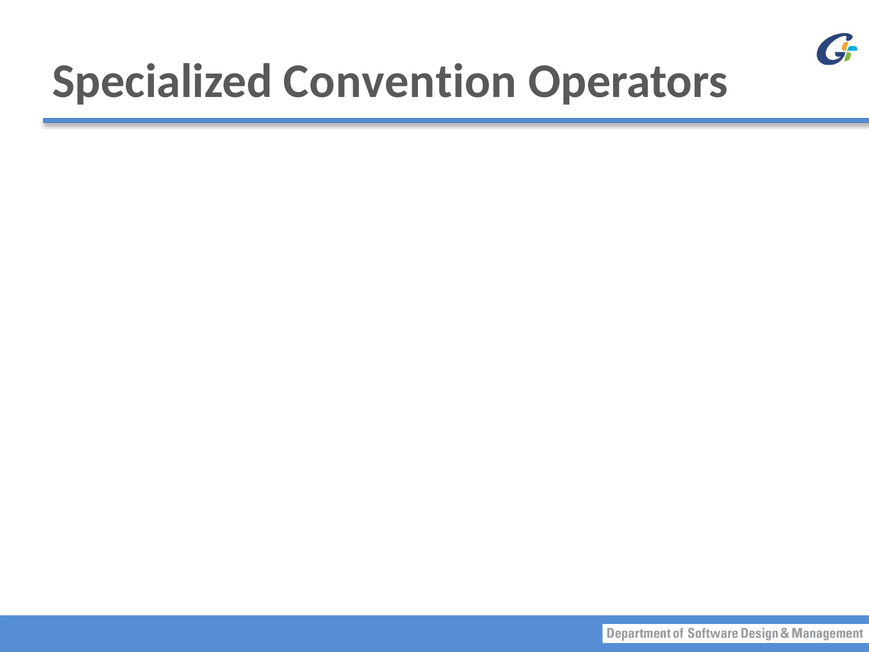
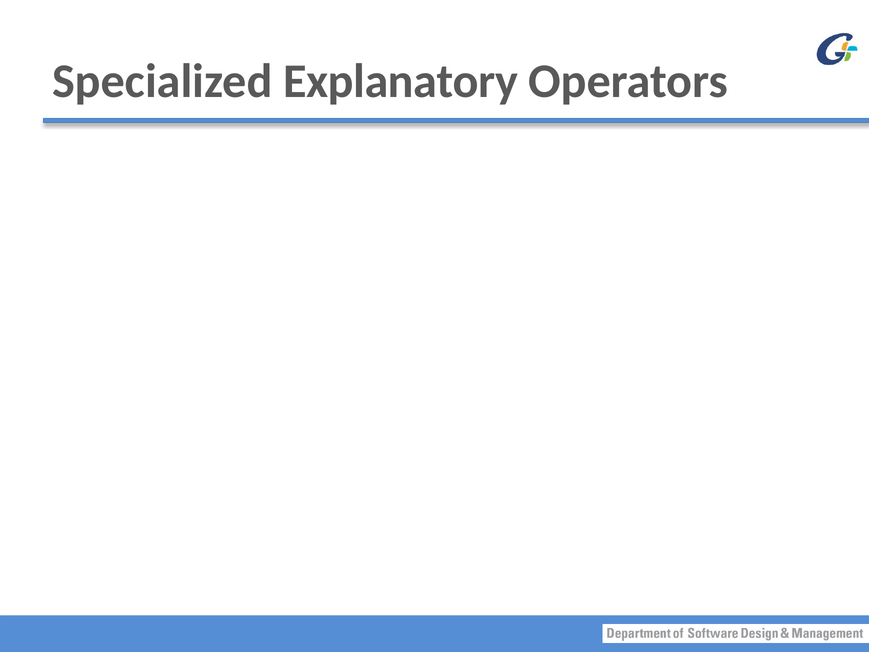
Convention: Convention -> Explanatory (401, 81)
